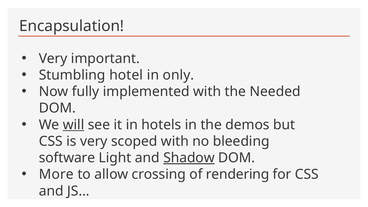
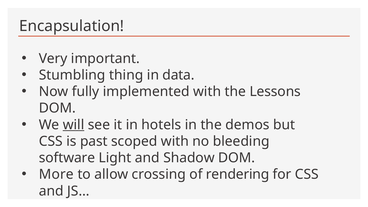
hotel: hotel -> thing (126, 75)
only: only -> data (178, 75)
Needed: Needed -> Lessons (275, 92)
is very: very -> past (94, 141)
Shadow underline: present -> none (189, 158)
